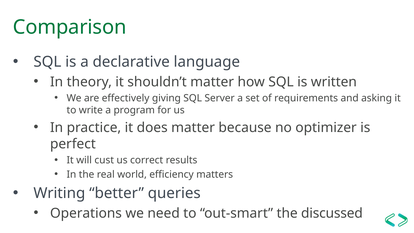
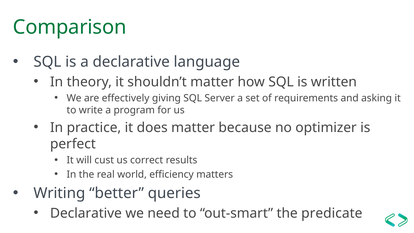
Operations: Operations -> Declarative (86, 213)
discussed: discussed -> predicate (332, 213)
